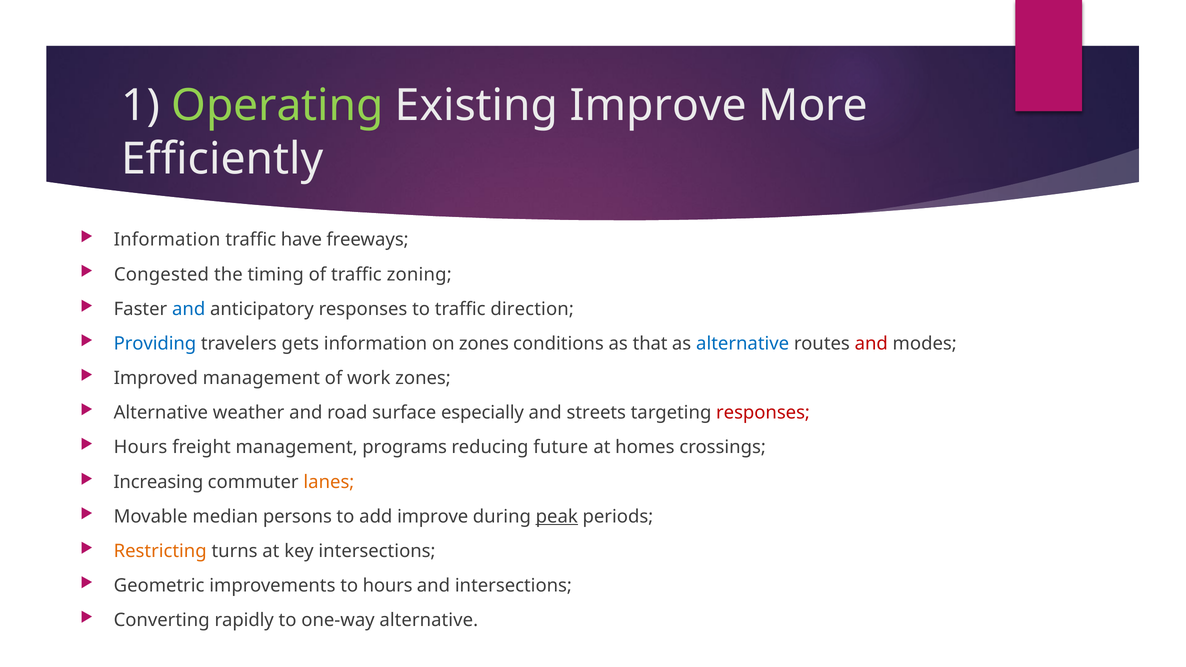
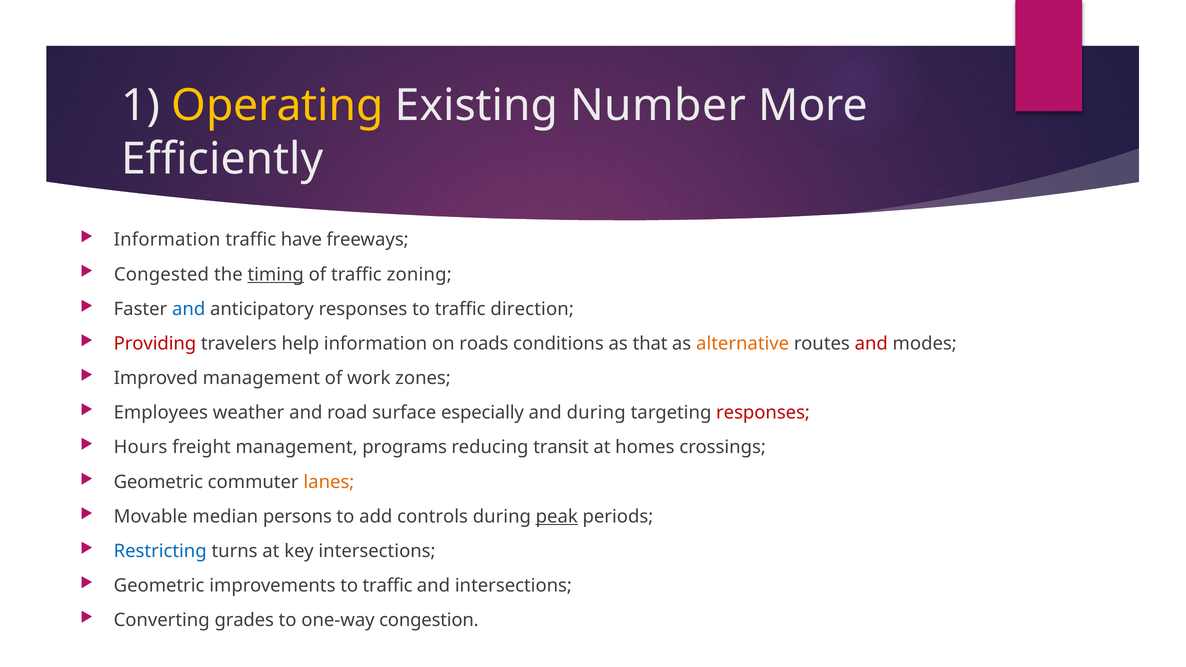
Operating colour: light green -> yellow (277, 106)
Existing Improve: Improve -> Number (658, 106)
timing underline: none -> present (276, 274)
Providing colour: blue -> red (155, 344)
gets: gets -> help (300, 344)
on zones: zones -> roads (484, 344)
alternative colour: blue -> orange (743, 344)
Alternative: Alternative -> Employees (161, 413)
and streets: streets -> during (596, 413)
future: future -> transit (561, 447)
Increasing: Increasing -> Geometric (158, 482)
add improve: improve -> controls (433, 517)
Restricting colour: orange -> blue (160, 551)
improvements to hours: hours -> traffic (388, 586)
rapidly: rapidly -> grades (244, 620)
one-way alternative: alternative -> congestion (429, 620)
